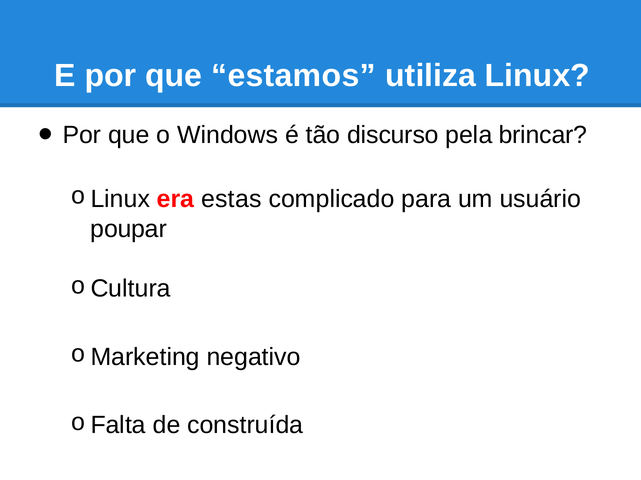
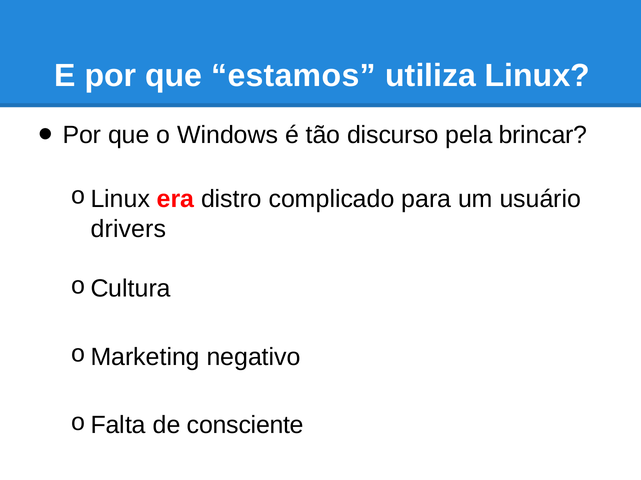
estas: estas -> distro (231, 199)
poupar: poupar -> drivers (128, 229)
construída: construída -> consciente (245, 426)
